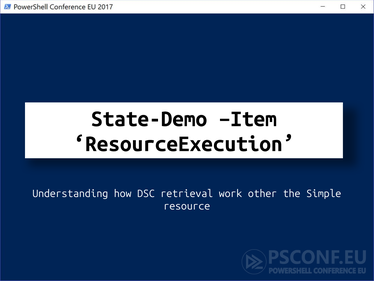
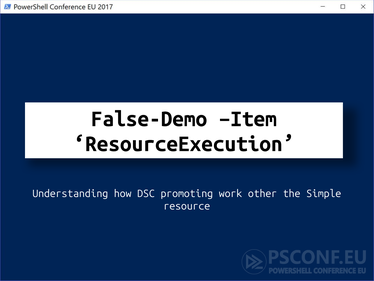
State-Demo: State-Demo -> False-Demo (149, 119)
retrieval: retrieval -> promoting (187, 193)
